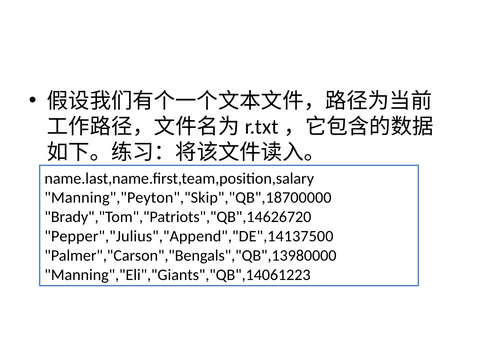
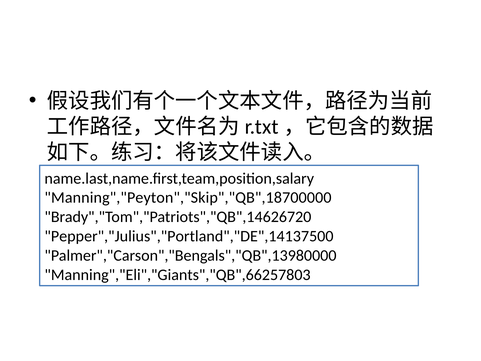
Pepper","Julius","Append","DE",14137500: Pepper","Julius","Append","DE",14137500 -> Pepper","Julius","Portland","DE",14137500 (189, 236)
Manning","Eli","Giants","QB",14061223: Manning","Eli","Giants","QB",14061223 -> Manning","Eli","Giants","QB",66257803 (178, 275)
